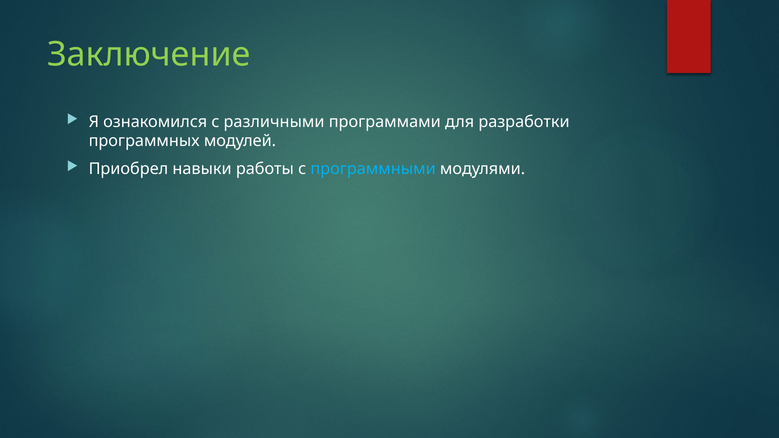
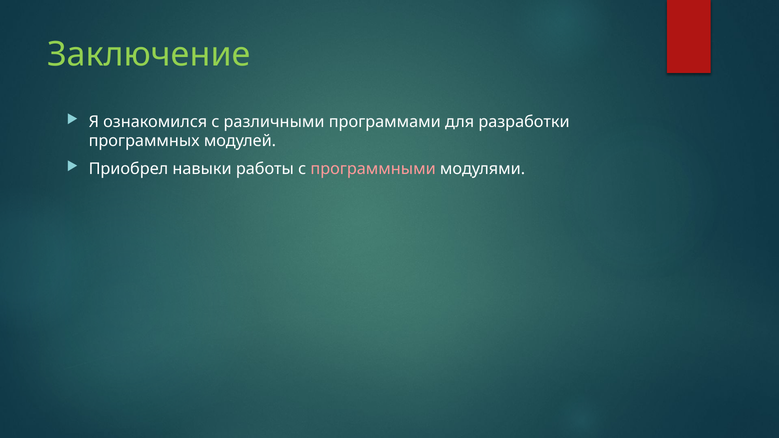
программными colour: light blue -> pink (373, 169)
